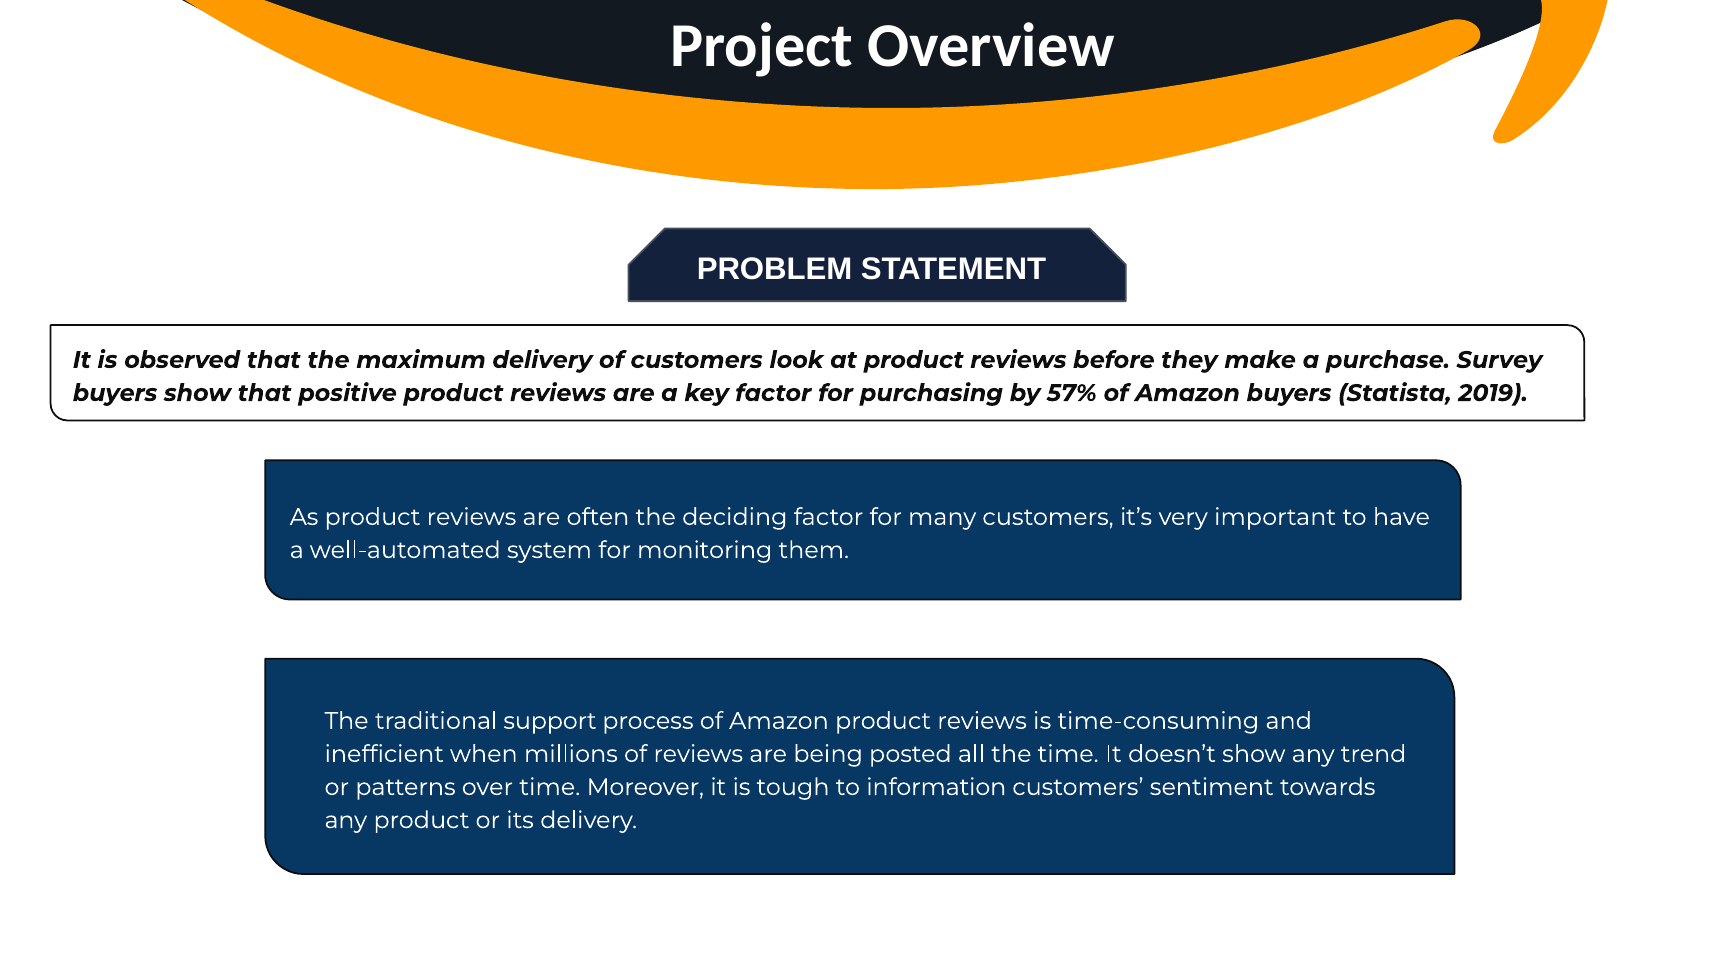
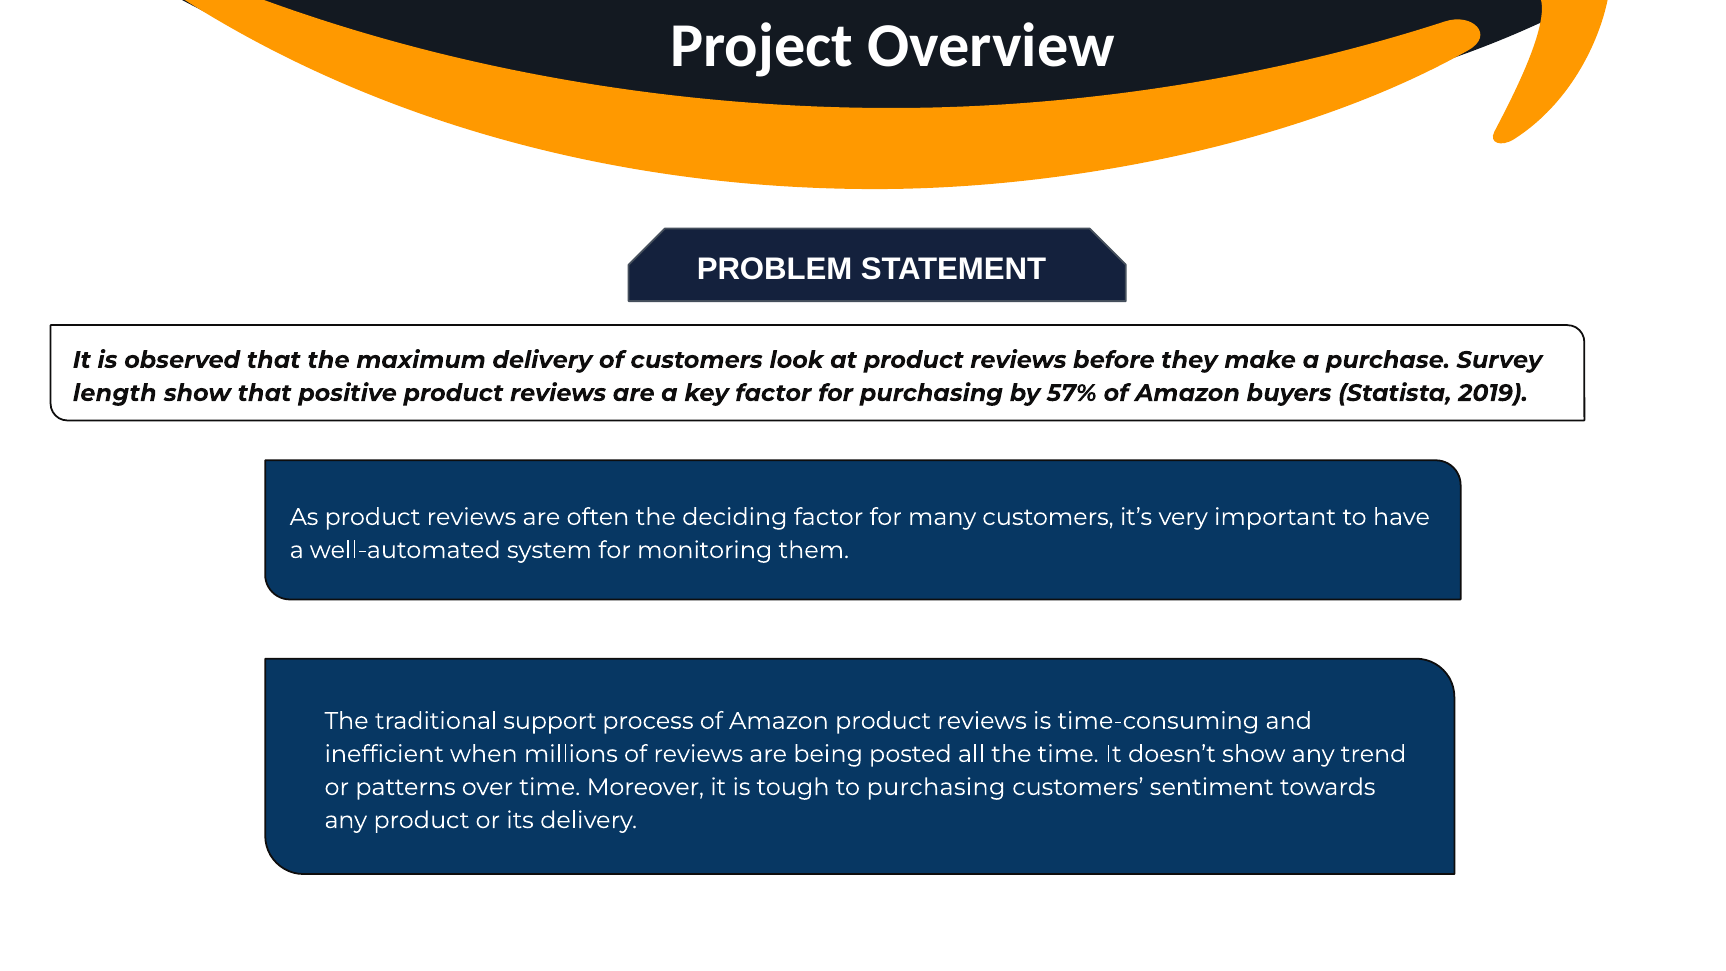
buyers: buyers -> length (115, 393)
to information: information -> purchasing (936, 787)
